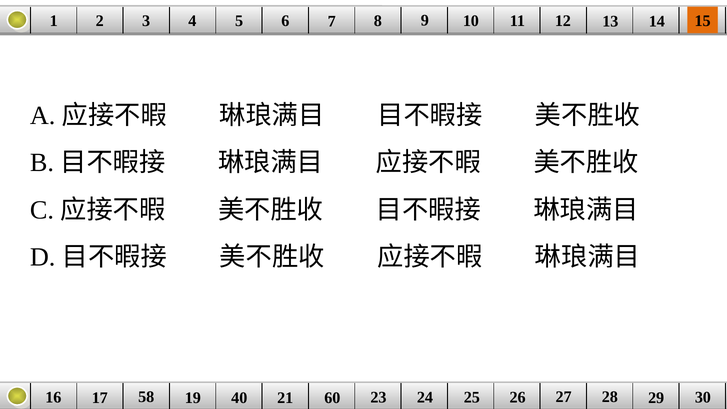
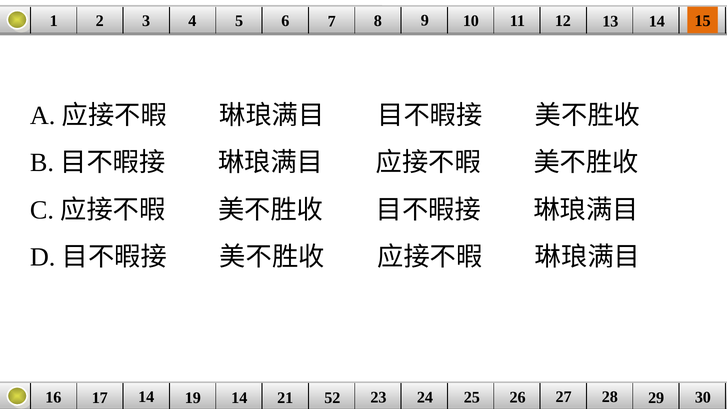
17 58: 58 -> 14 (146, 397)
19 40: 40 -> 14 (239, 398)
60: 60 -> 52 (332, 398)
